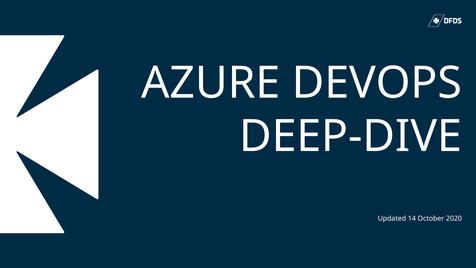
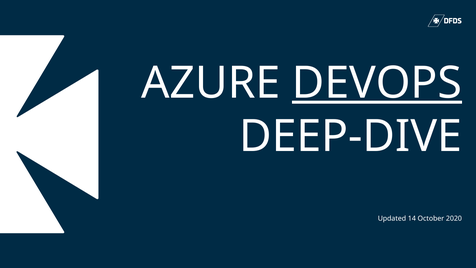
DEVOPS underline: none -> present (377, 83)
